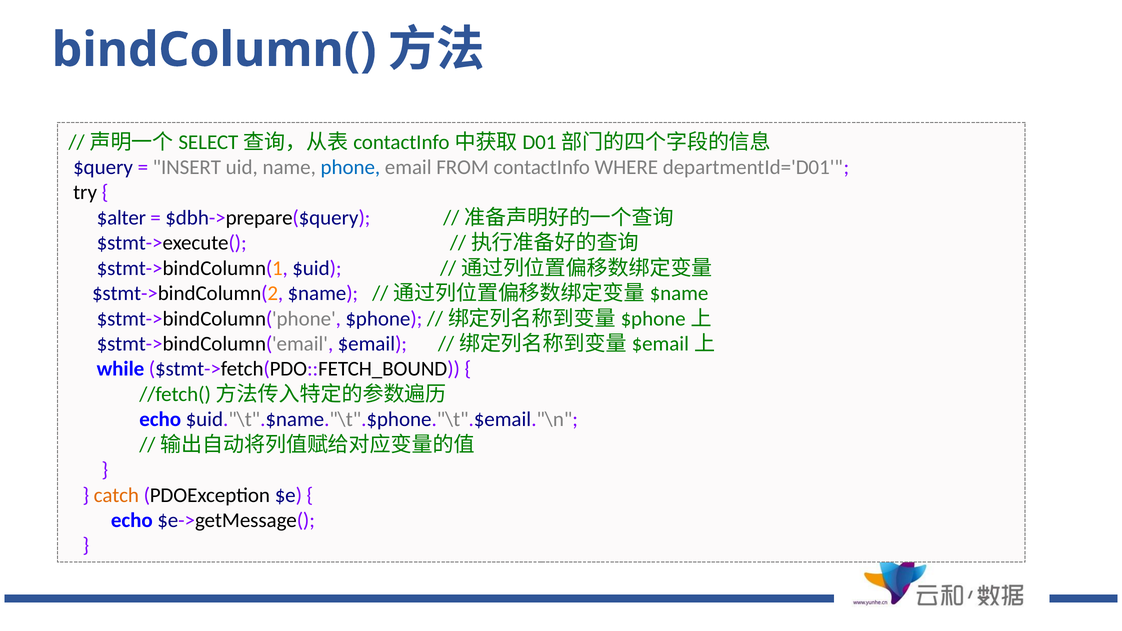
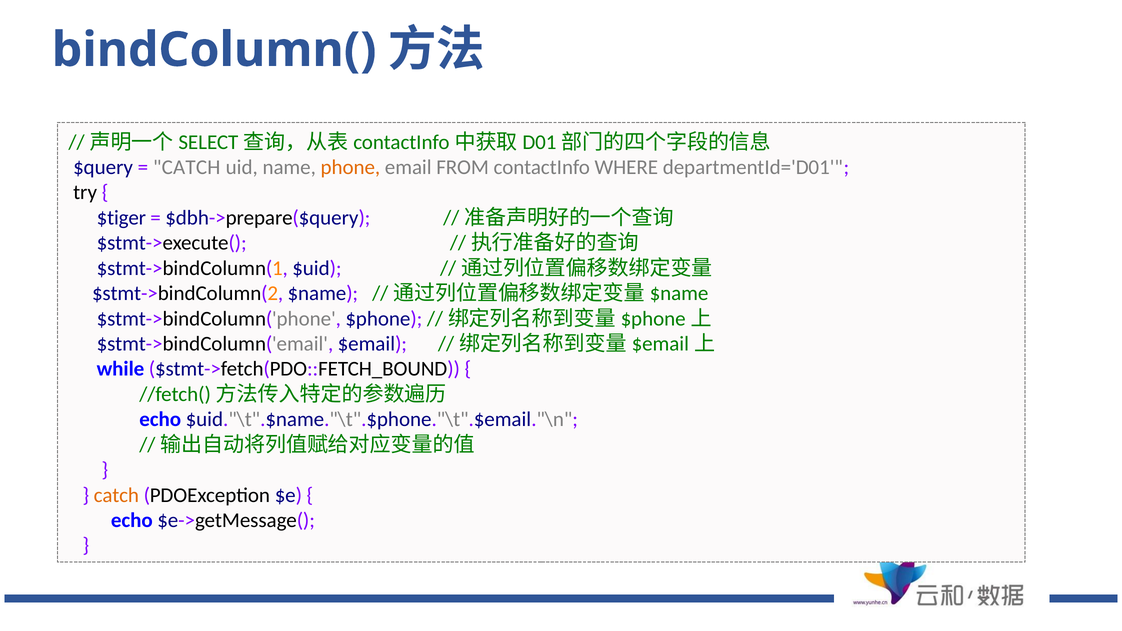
INSERT: INSERT -> CATCH (187, 167)
phone colour: blue -> orange (350, 167)
$alter: $alter -> $tiger (121, 218)
